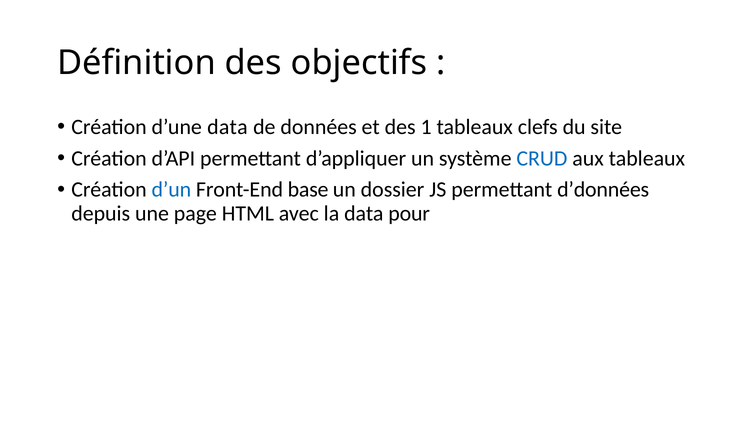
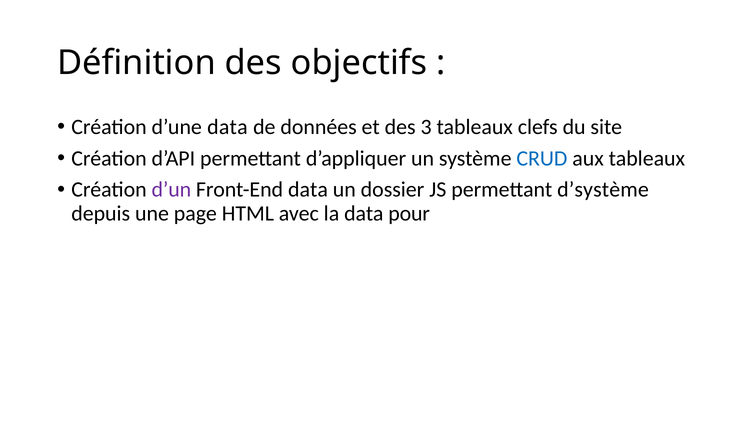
1: 1 -> 3 (426, 127)
d’un colour: blue -> purple (171, 190)
Front-End base: base -> data (308, 190)
d’données: d’données -> d’système (603, 190)
